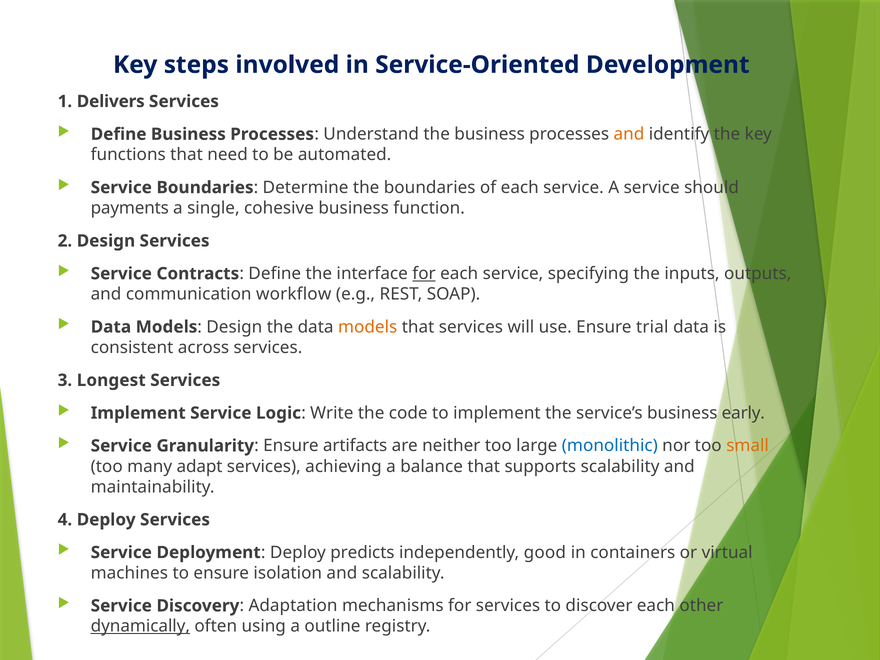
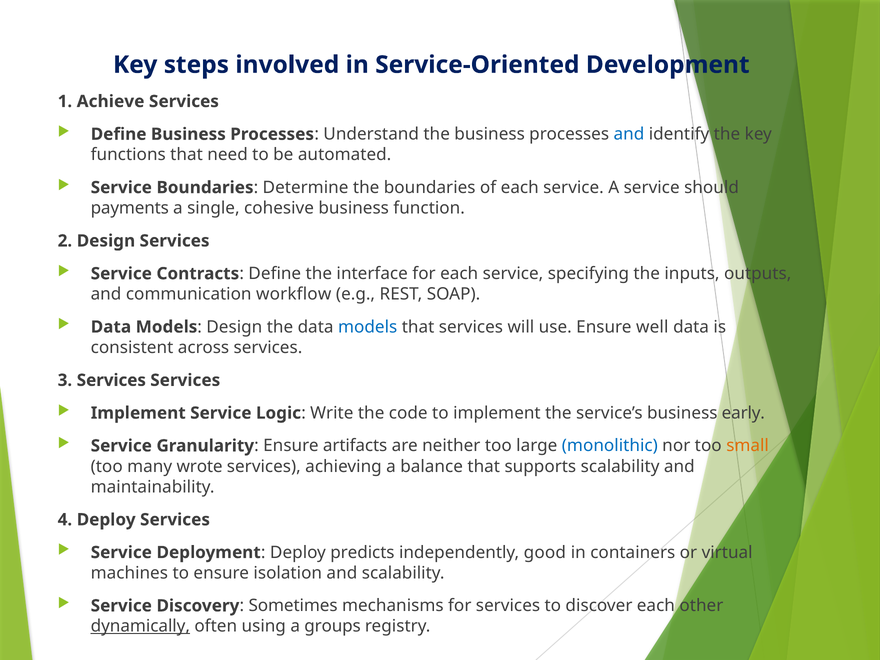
Delivers: Delivers -> Achieve (111, 101)
and colour: orange -> blue (629, 134)
for underline: present -> none (424, 274)
models colour: orange -> blue (368, 327)
trial: trial -> well (652, 327)
3 Longest: Longest -> Services (111, 380)
adapt: adapt -> wrote (200, 466)
Adaptation: Adaptation -> Sometimes (293, 606)
outline: outline -> groups (333, 626)
